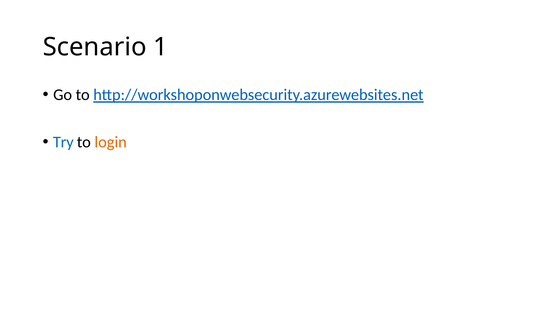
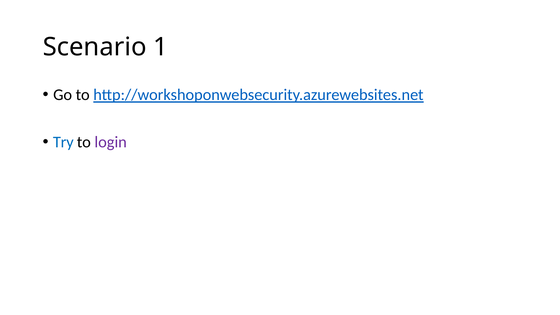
login colour: orange -> purple (111, 142)
